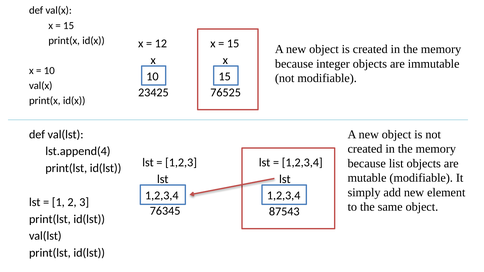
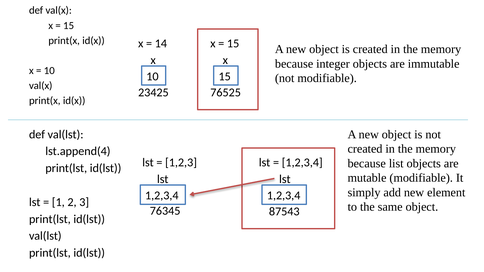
12: 12 -> 14 (161, 44)
